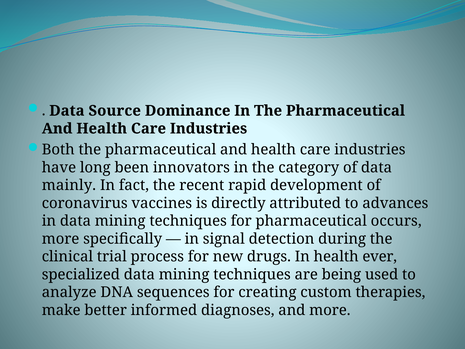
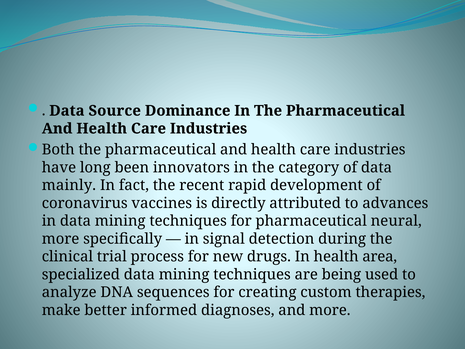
occurs: occurs -> neural (396, 221)
ever: ever -> area (380, 257)
